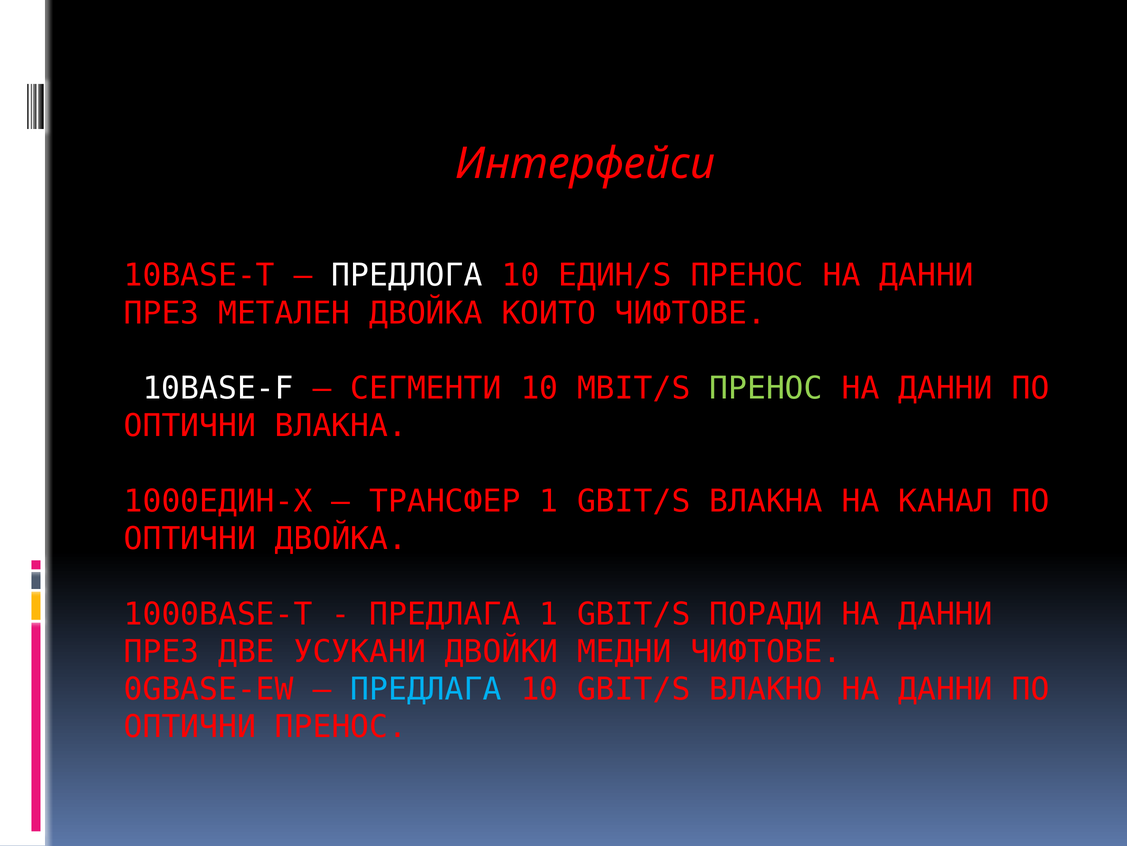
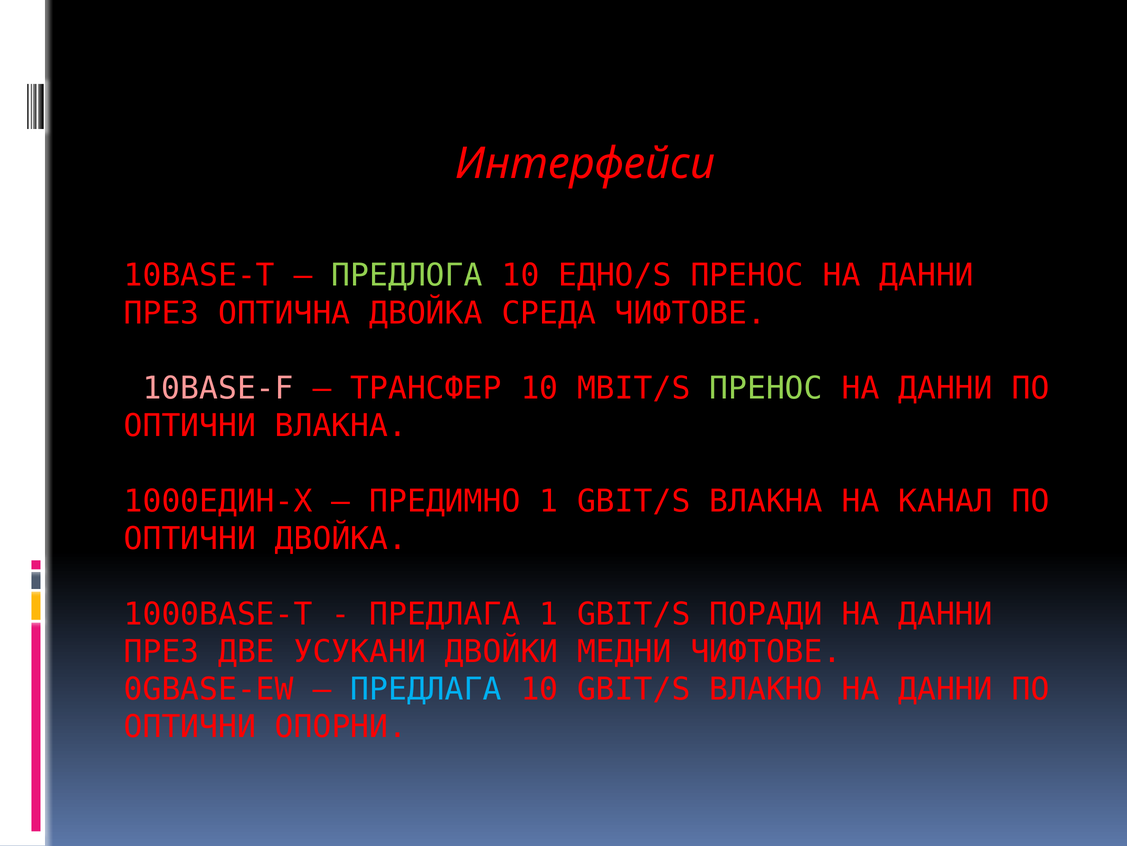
ПРЕДЛОГА colour: white -> light green (407, 275)
ЕДИН/S: ЕДИН/S -> ЕДНО/S (615, 275)
МЕТАЛЕН: МЕТАЛЕН -> ОПТИЧНА (284, 313)
КОИТО: КОИТО -> СРЕДА (549, 313)
10BASE-F colour: white -> pink (218, 388)
СЕГМЕНТИ: СЕГМЕНТИ -> ТРАНСФЕР (426, 388)
ТРАНСФЕР: ТРАНСФЕР -> ПРЕДИМНО (445, 501)
ОПТИЧНИ ПРЕНОС: ПРЕНОС -> ОПОРНИ (341, 726)
